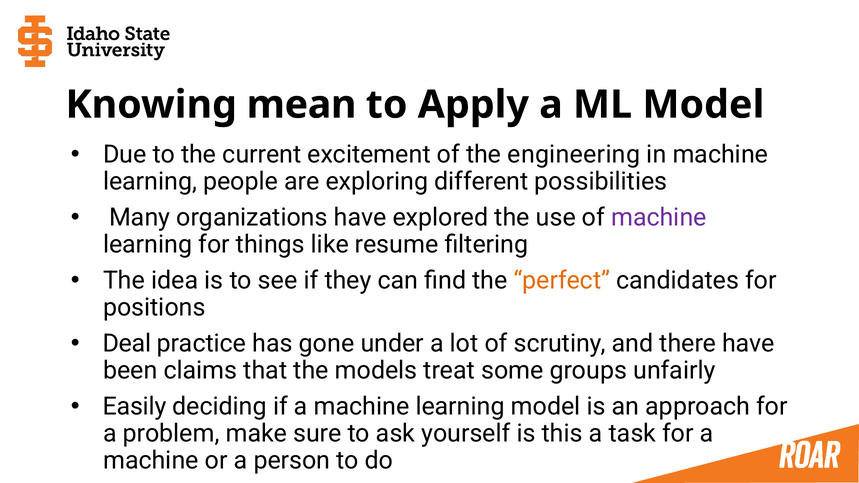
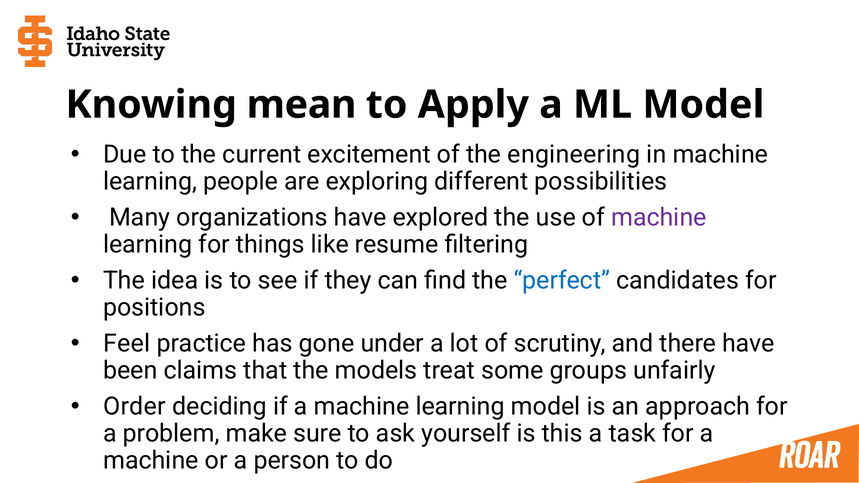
perfect colour: orange -> blue (562, 281)
Deal: Deal -> Feel (127, 344)
Easily: Easily -> Order (134, 407)
